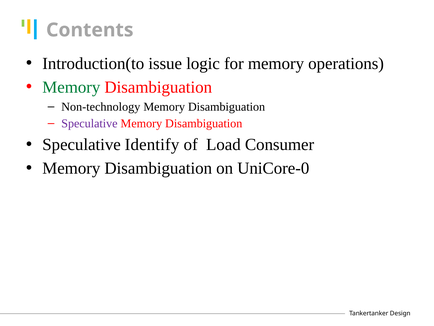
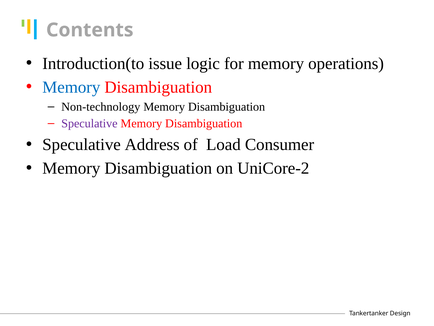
Memory colour: green -> blue (71, 87)
Identify: Identify -> Address (152, 145)
UniCore-0: UniCore-0 -> UniCore-2 (273, 168)
